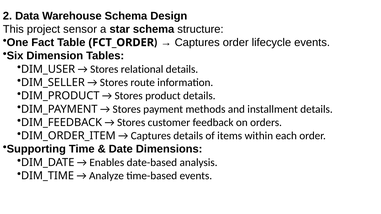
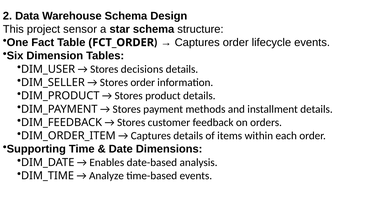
relational: relational -> decisions (142, 69)
Stores route: route -> order (143, 83)
